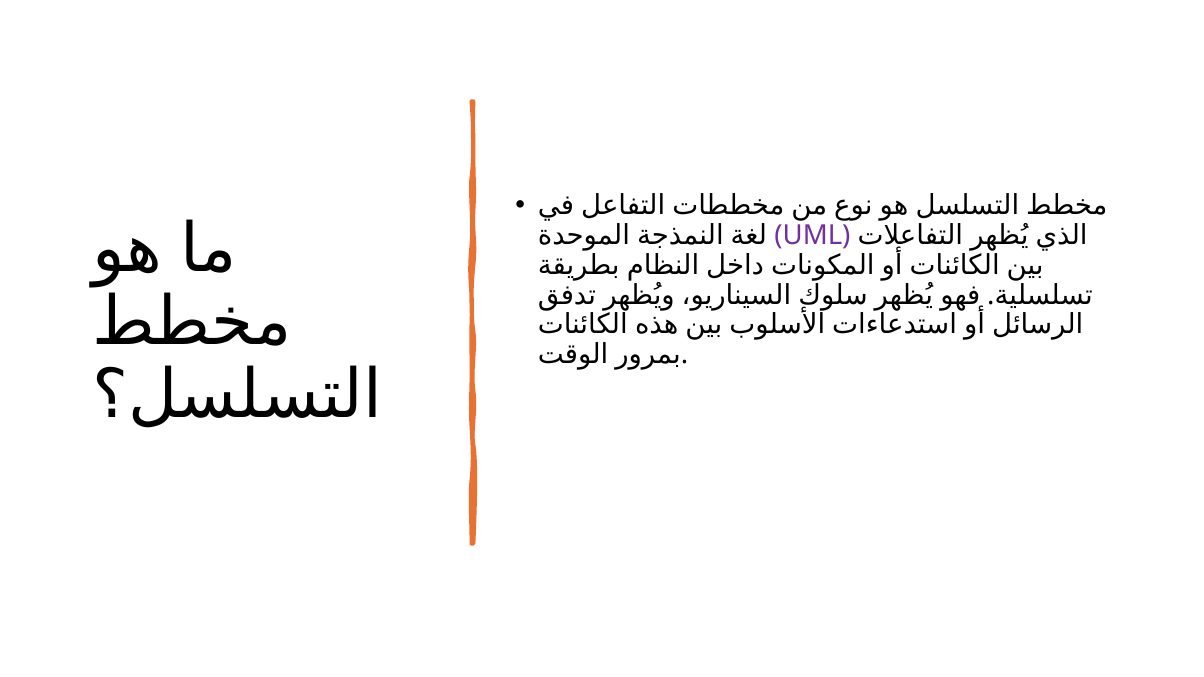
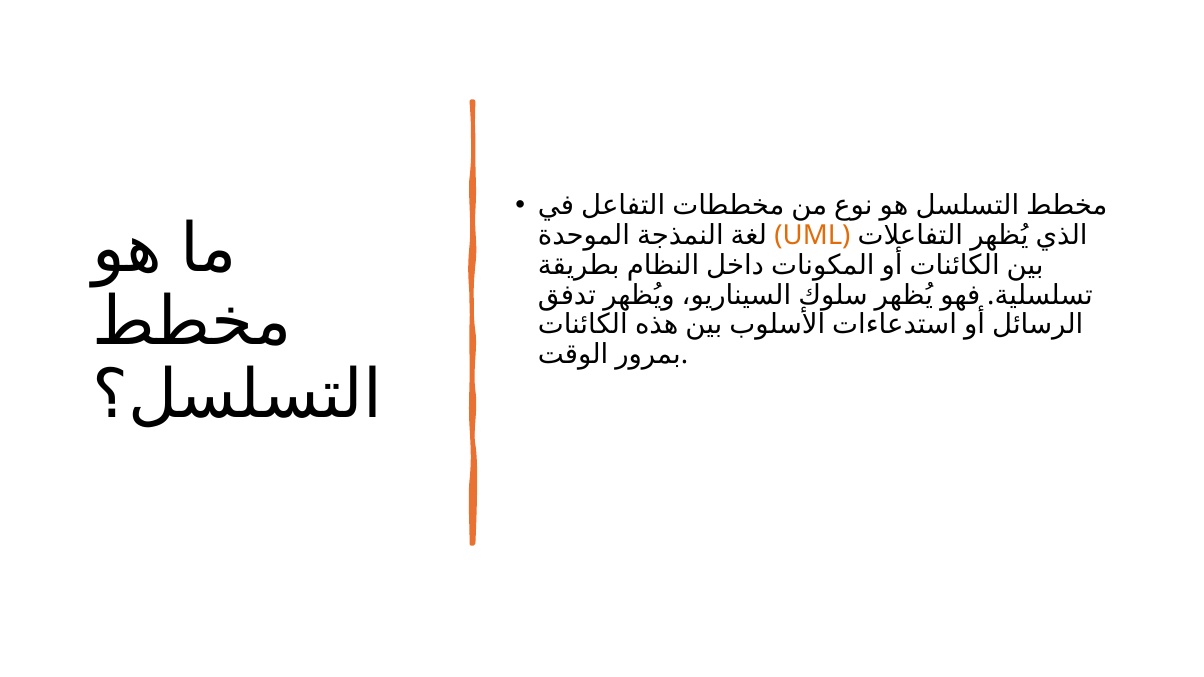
UML colour: purple -> orange (812, 236)
